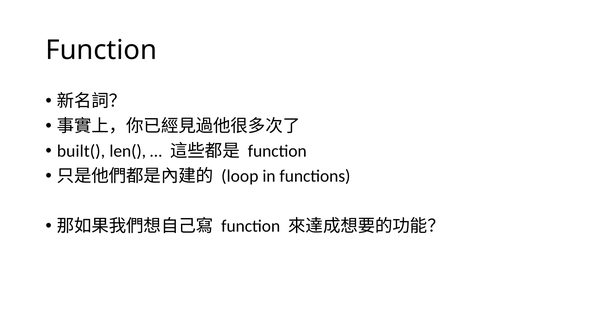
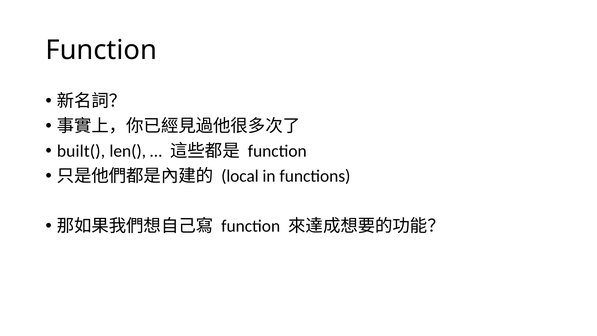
loop: loop -> local (240, 176)
